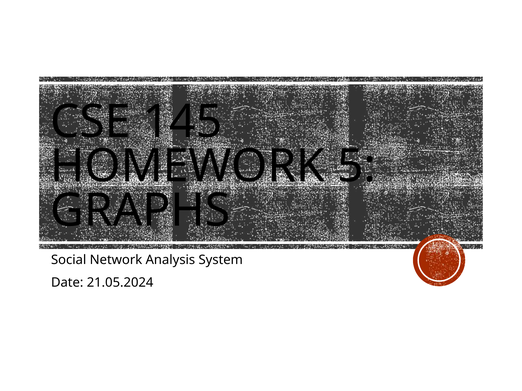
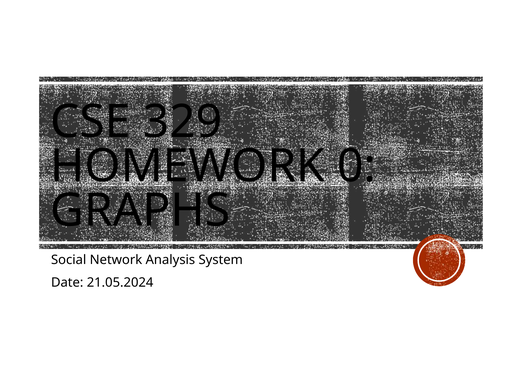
145: 145 -> 329 (183, 122)
5: 5 -> 0 (357, 166)
